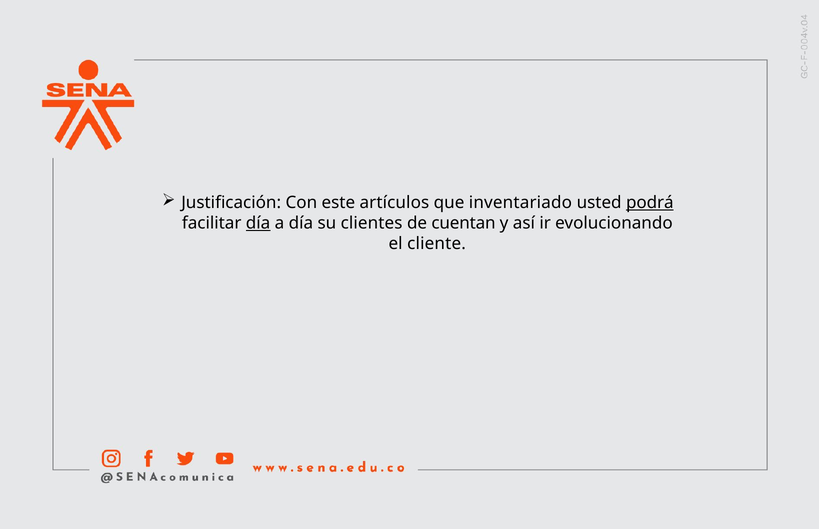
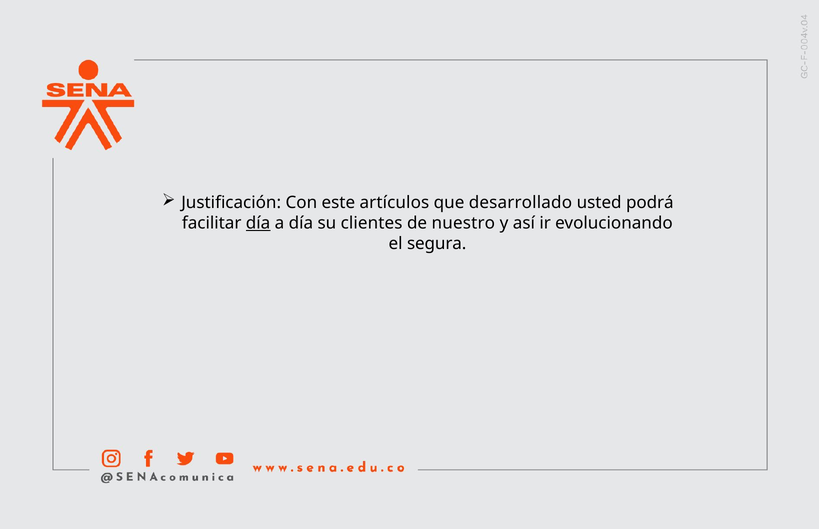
inventariado: inventariado -> desarrollado (520, 203)
podrá underline: present -> none (650, 203)
cuentan: cuentan -> nuestro (463, 223)
cliente: cliente -> segura (437, 244)
